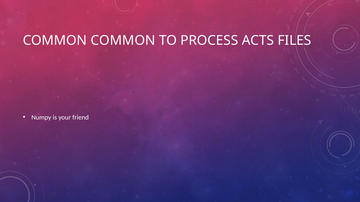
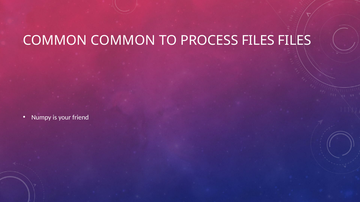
PROCESS ACTS: ACTS -> FILES (258, 40)
